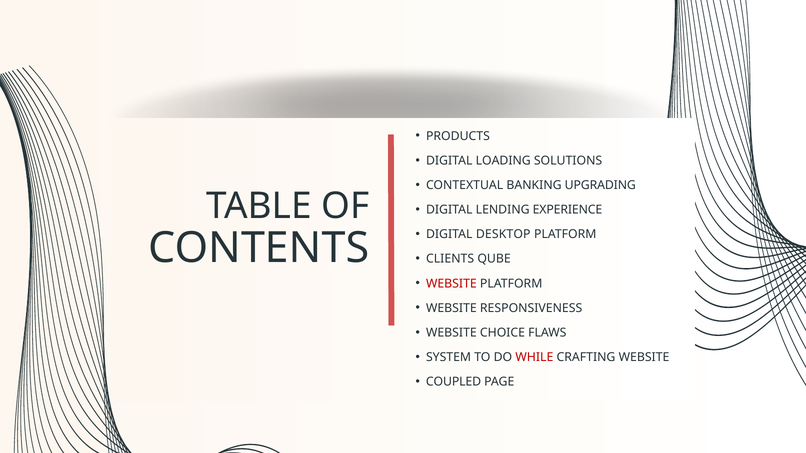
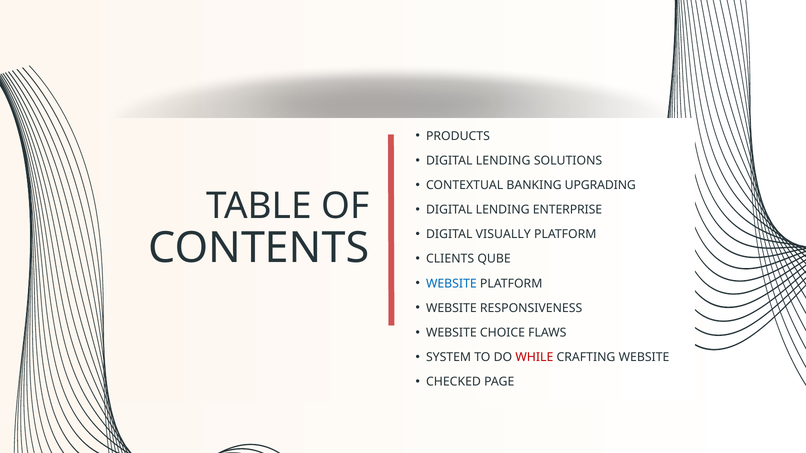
LOADING: LOADING -> LENDING (503, 161)
EXPERIENCE: EXPERIENCE -> ENTERPRISE (567, 210)
DESKTOP: DESKTOP -> VISUALLY (503, 235)
WEBSITE colour: red -> blue (451, 284)
COUPLED: COUPLED -> CHECKED (453, 382)
